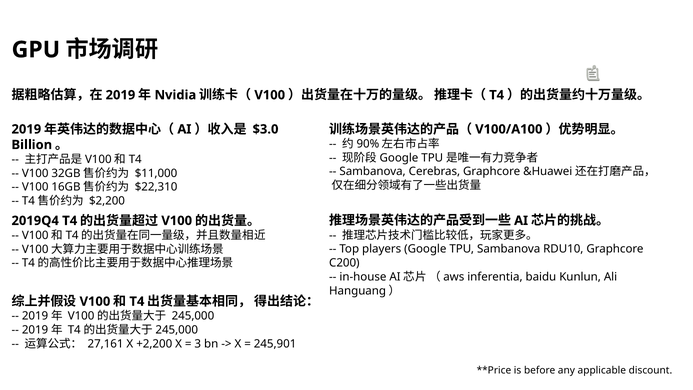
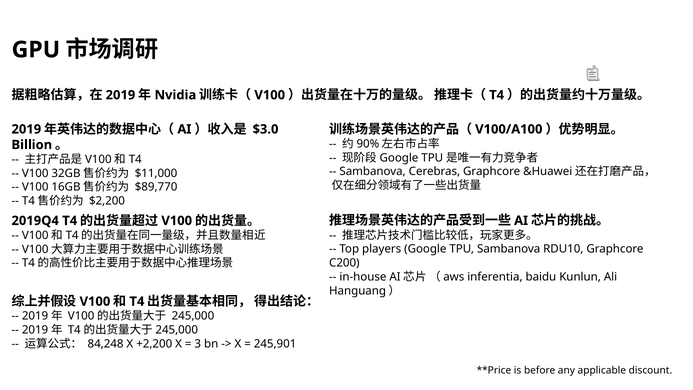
$22,310: $22,310 -> $89,770 (156, 187)
27,161: 27,161 -> 84,248 (106, 344)
